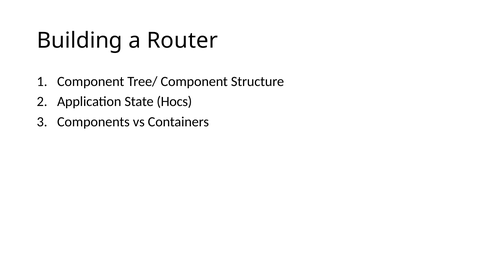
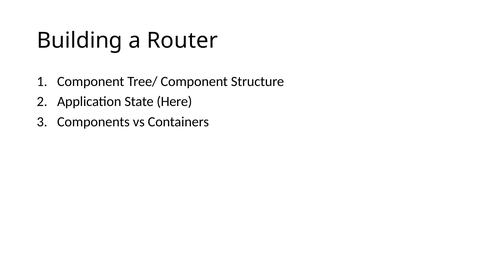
Hocs: Hocs -> Here (174, 102)
